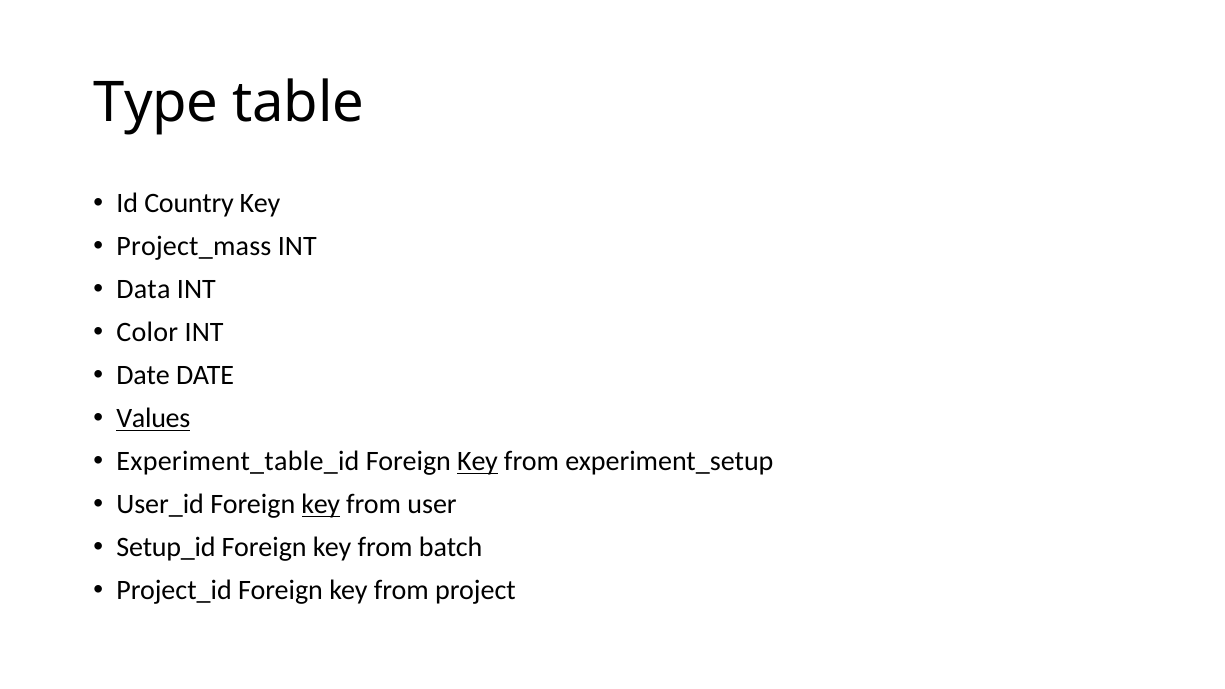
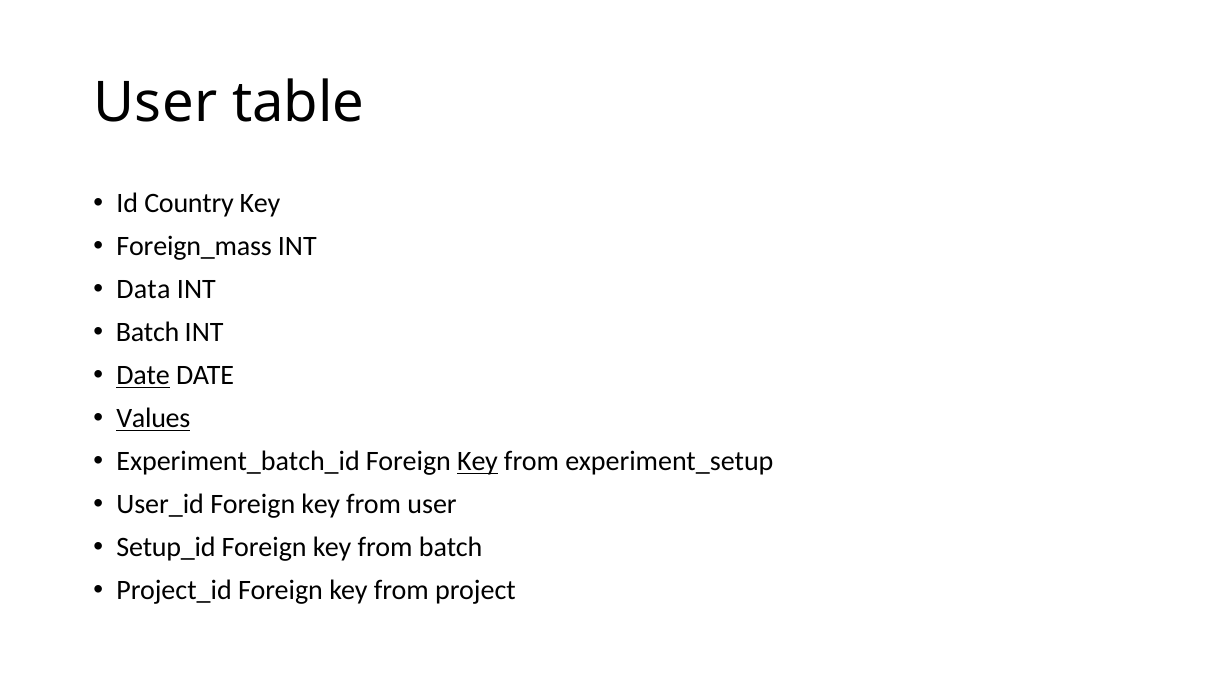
Type: Type -> User (155, 103)
Project_mass: Project_mass -> Foreign_mass (194, 246)
Color: Color -> Batch (148, 332)
Date underline: none -> present (143, 375)
Experiment_table_id: Experiment_table_id -> Experiment_batch_id (238, 461)
key underline: present -> none (321, 505)
